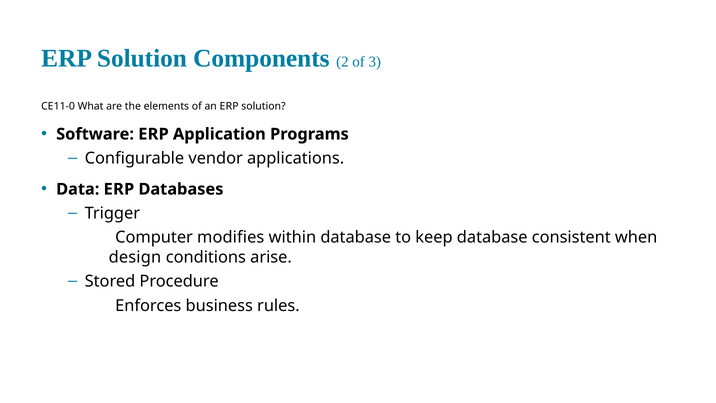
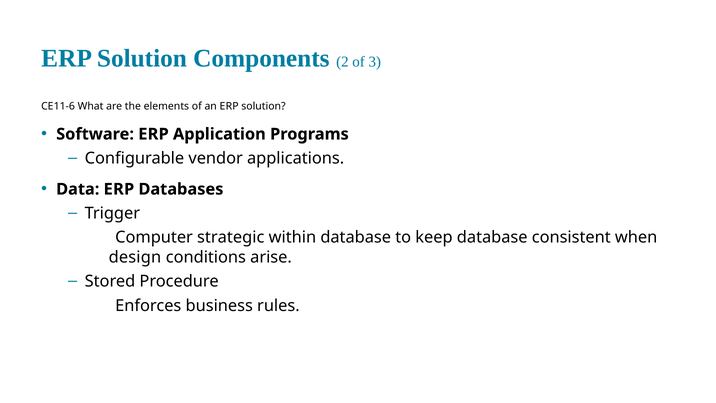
11-0: 11-0 -> 11-6 (64, 106)
modifies: modifies -> strategic (231, 237)
